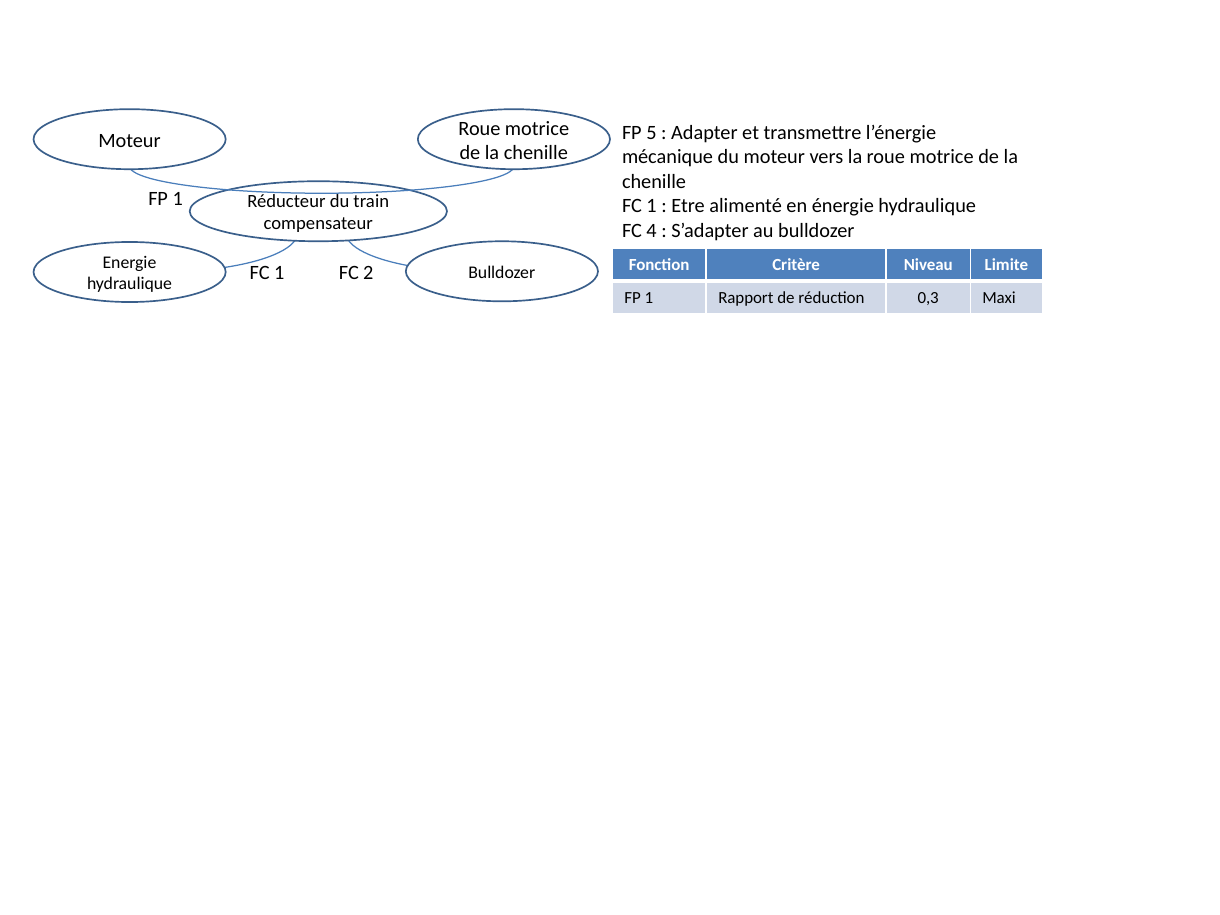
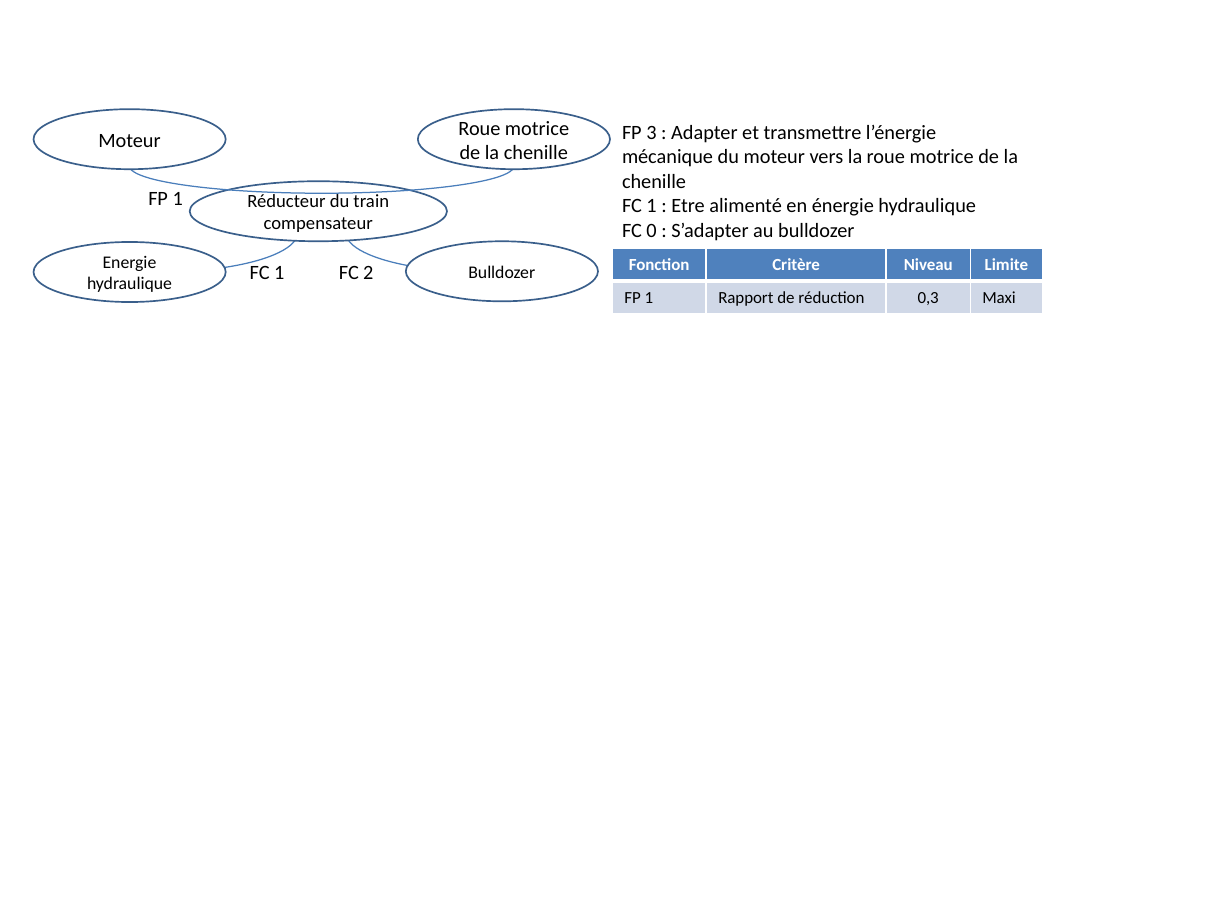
5: 5 -> 3 (651, 133)
4: 4 -> 0 (652, 230)
